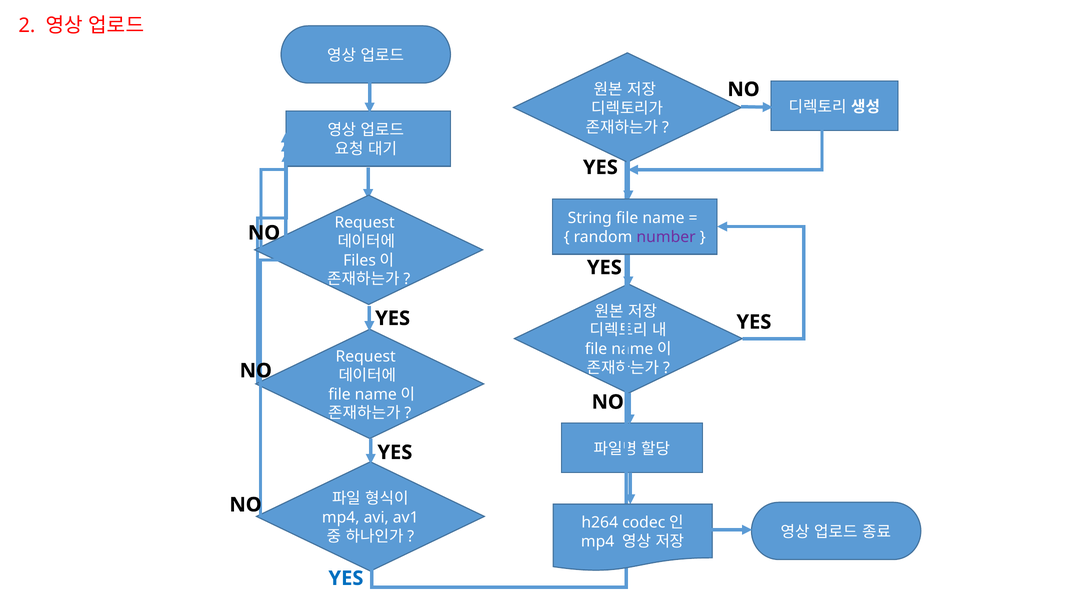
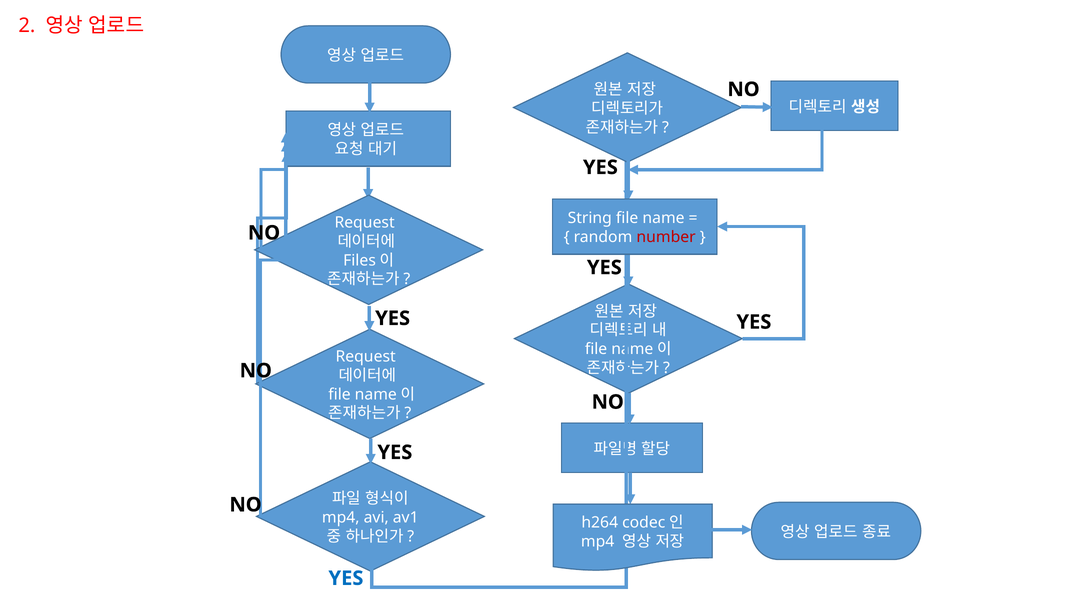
number colour: purple -> red (666, 237)
